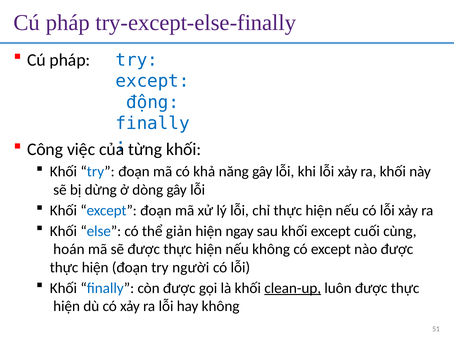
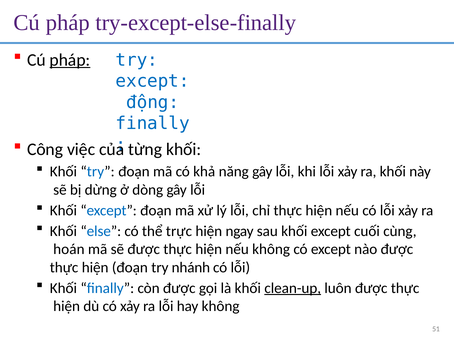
pháp underline: none -> present (70, 60)
giản: giản -> trực (179, 231)
người: người -> nhánh (191, 268)
